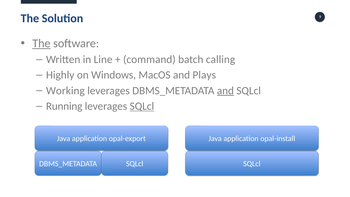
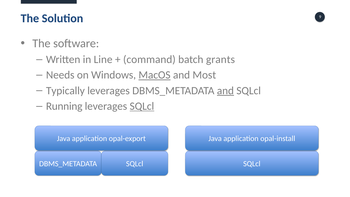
The underline: present -> none (41, 43)
calling: calling -> grants (220, 59)
Highly: Highly -> Needs (60, 75)
MacOS underline: none -> present (155, 75)
Plays: Plays -> Most (204, 75)
Working: Working -> Typically (65, 91)
